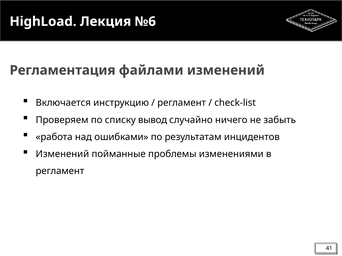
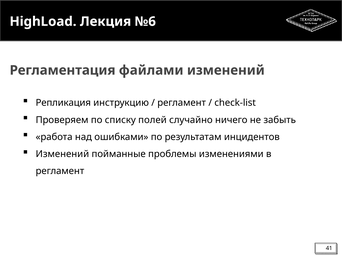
Включается: Включается -> Репликация (63, 103)
вывод: вывод -> полей (152, 120)
